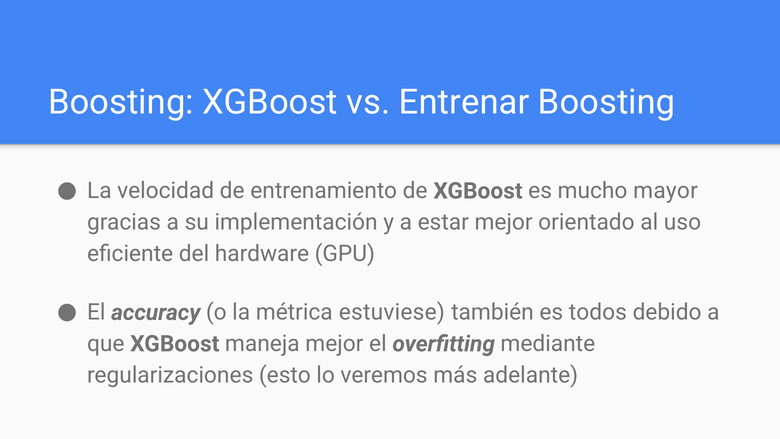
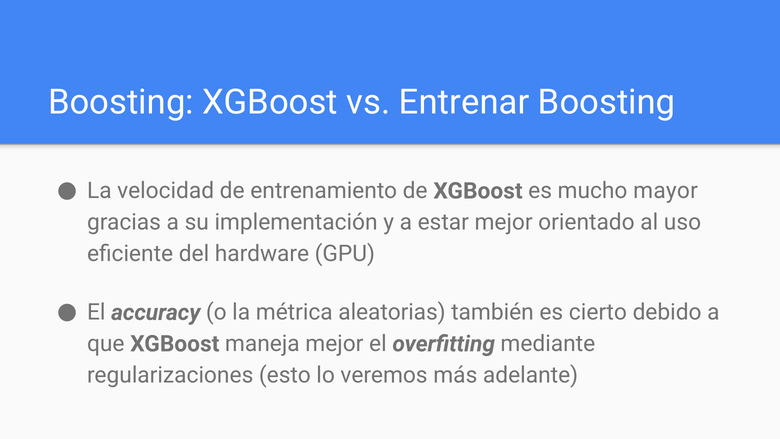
estuviese: estuviese -> aleatorias (392, 312)
todos: todos -> cierto (598, 312)
